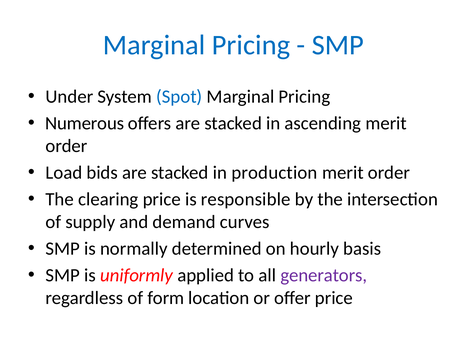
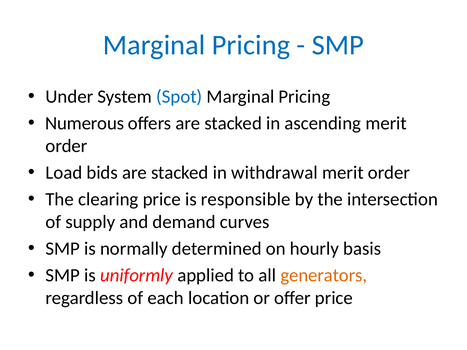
production: production -> withdrawal (275, 173)
generators colour: purple -> orange (324, 275)
form: form -> each (166, 298)
